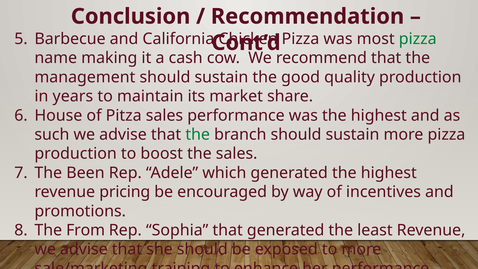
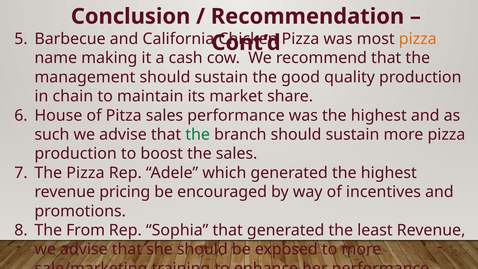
pizza colour: green -> orange (418, 39)
years: years -> chain (73, 96)
The Been: Been -> Pizza (85, 173)
